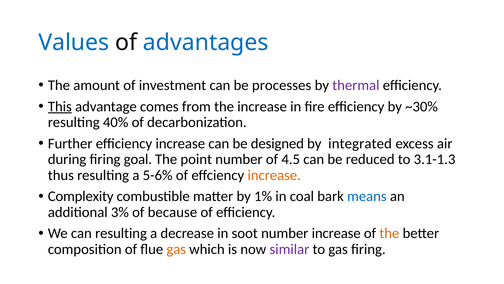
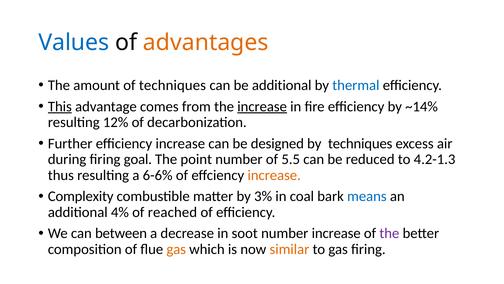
advantages colour: blue -> orange (206, 42)
of investment: investment -> techniques (172, 85)
be processes: processes -> additional (282, 85)
thermal colour: purple -> blue (356, 85)
increase underline: none -> present (262, 106)
~30%: ~30% -> ~14% (422, 106)
40%: 40% -> 12% (116, 122)
by integrated: integrated -> techniques (360, 143)
4.5: 4.5 -> 5.5 (291, 159)
3.1-1.3: 3.1-1.3 -> 4.2-1.3 (435, 159)
5-6%: 5-6% -> 6-6% (158, 175)
1%: 1% -> 3% (263, 196)
3%: 3% -> 4% (120, 212)
because: because -> reached (172, 212)
can resulting: resulting -> between (121, 233)
the colour: orange -> purple (389, 233)
similar colour: purple -> orange (289, 249)
